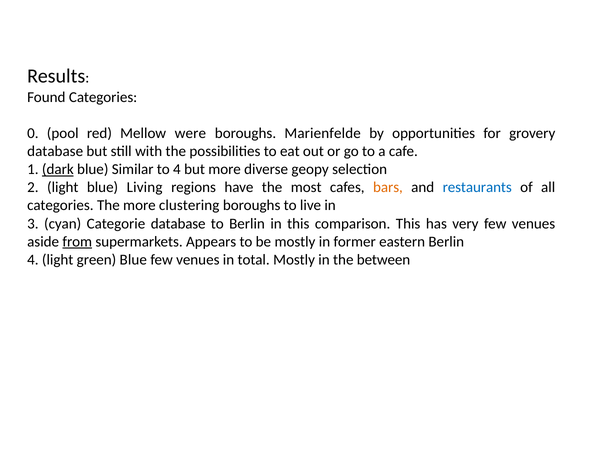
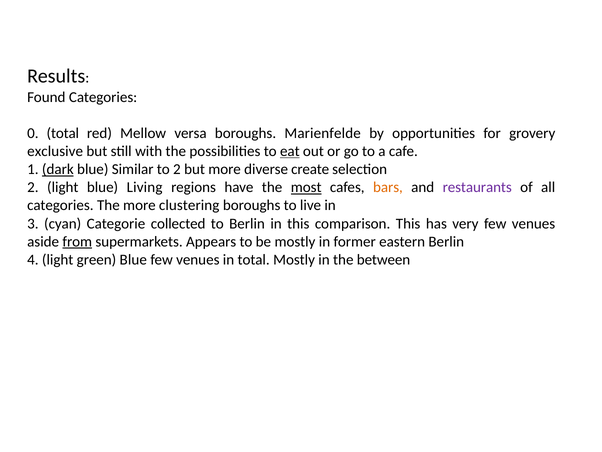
0 pool: pool -> total (63, 133)
were: were -> versa (190, 133)
database: database -> exclusive (55, 151)
eat underline: none -> present (290, 151)
to 4: 4 -> 2 (177, 169)
geopy: geopy -> create (310, 169)
most underline: none -> present (306, 187)
restaurants colour: blue -> purple (477, 187)
Categorie database: database -> collected (178, 223)
